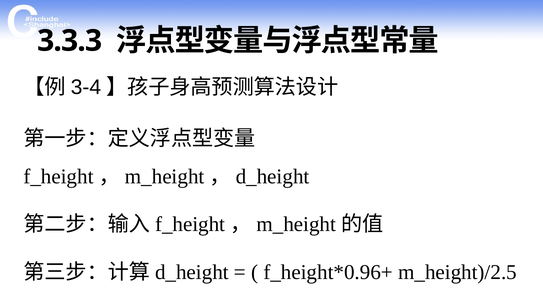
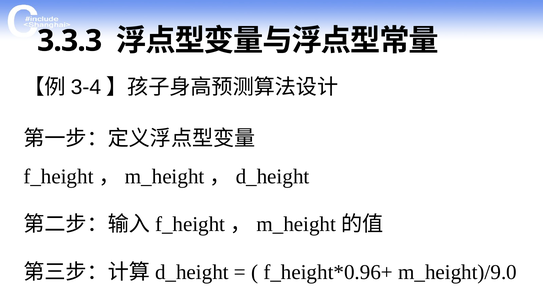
m_height)/2.5: m_height)/2.5 -> m_height)/9.0 (457, 273)
